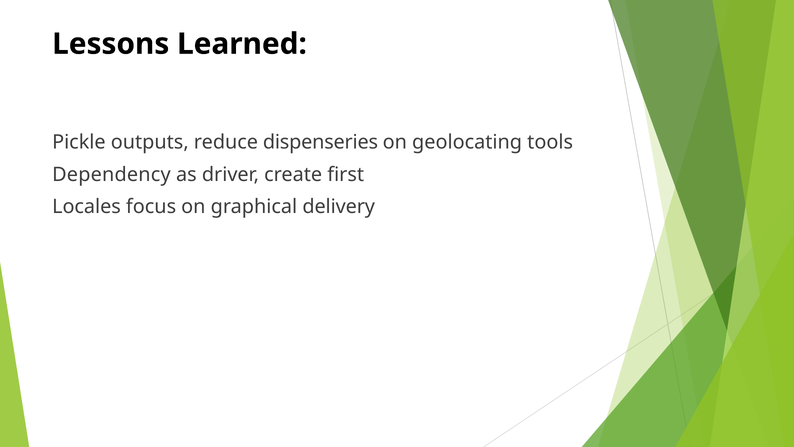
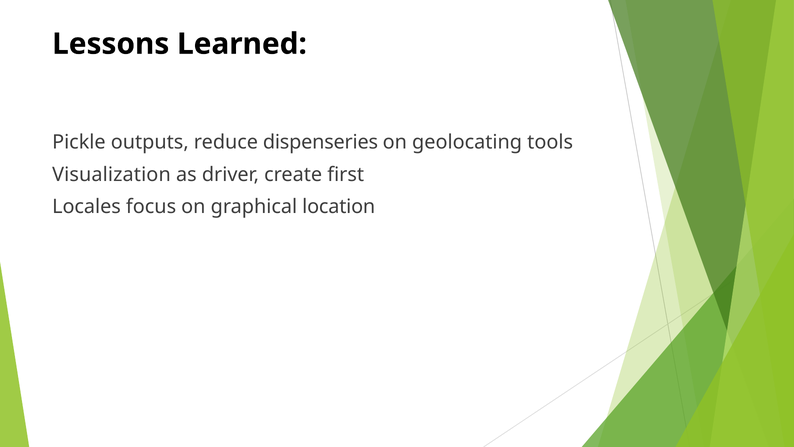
Dependency: Dependency -> Visualization (111, 174)
delivery: delivery -> location (339, 206)
